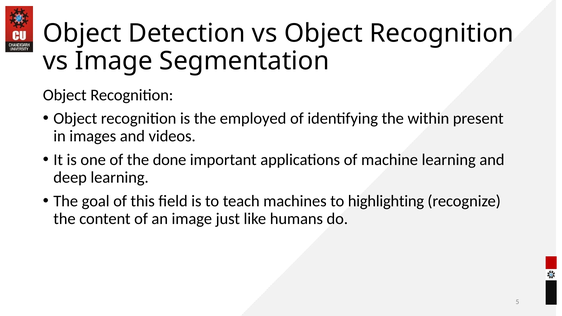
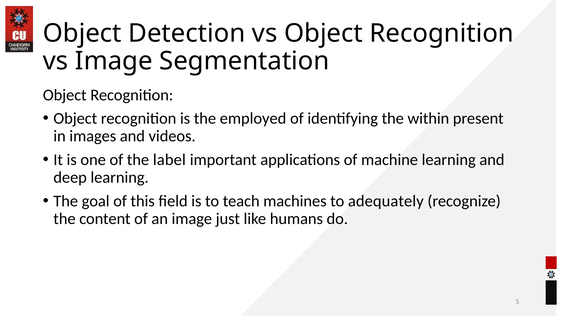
done: done -> label (169, 160)
highlighting: highlighting -> adequately (386, 201)
